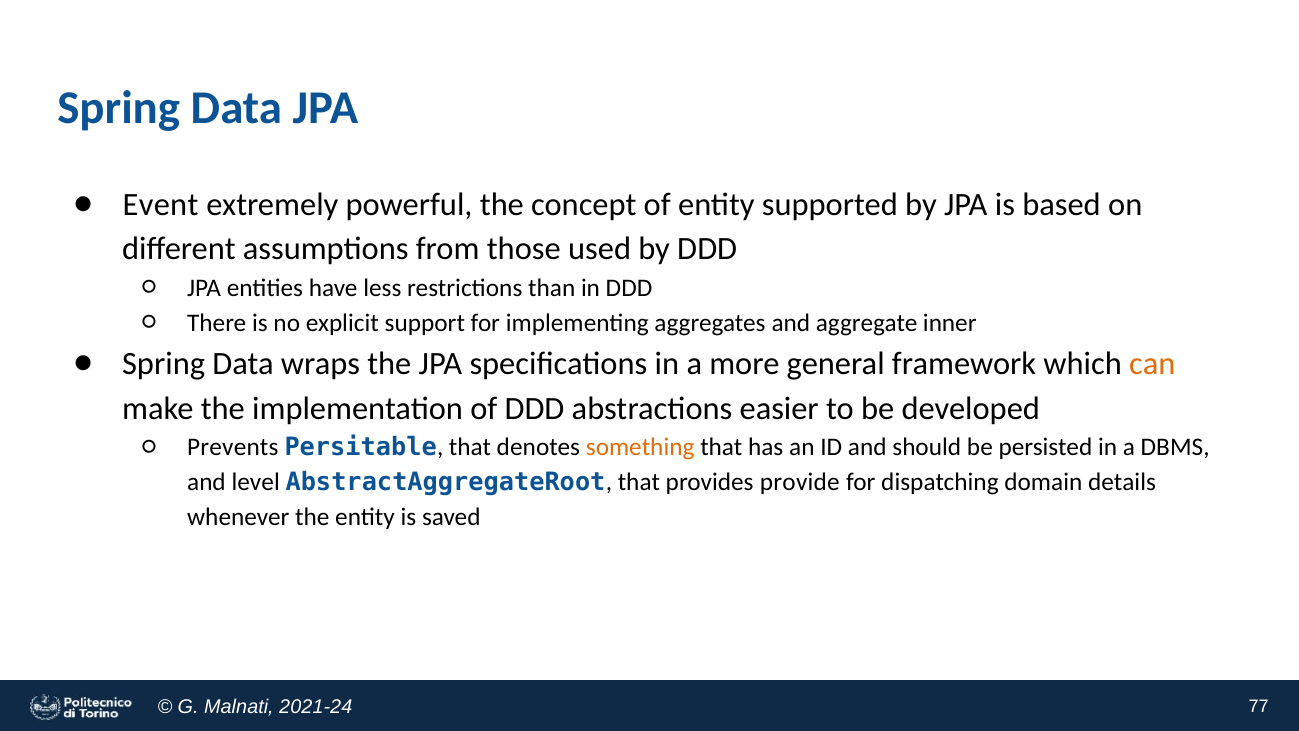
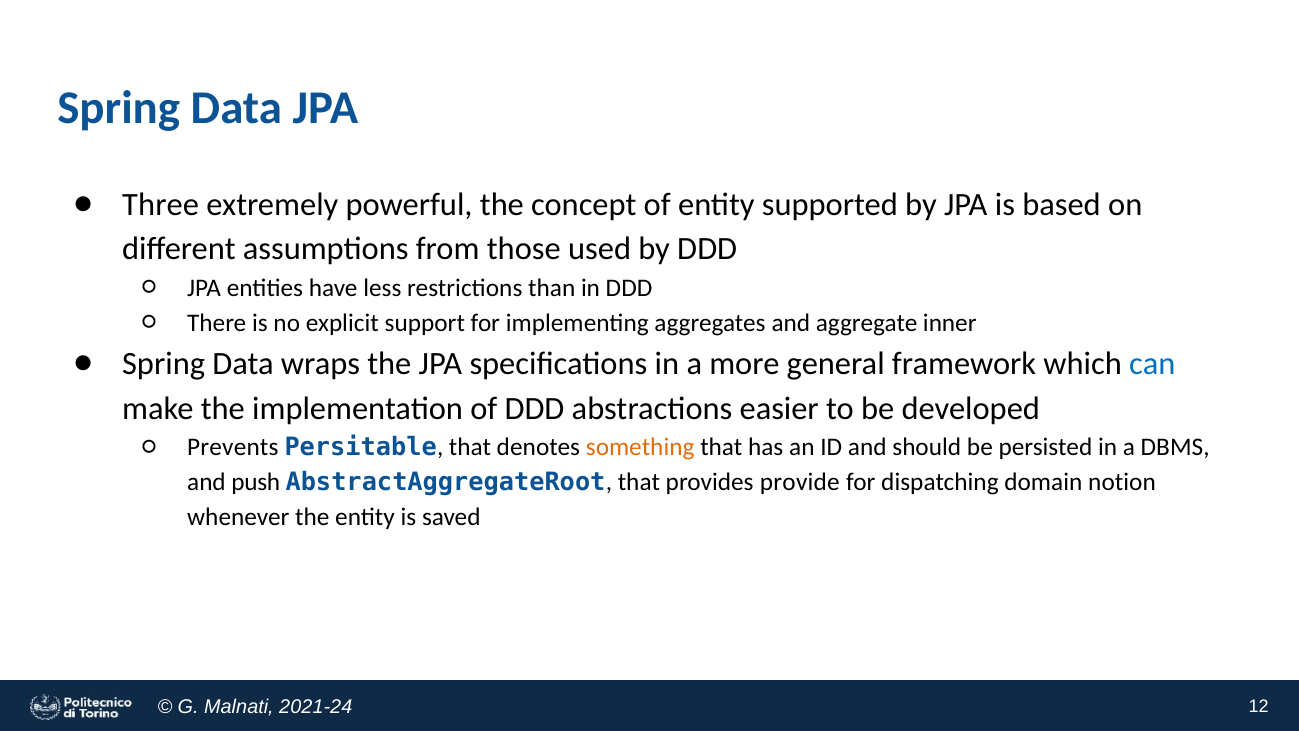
Event: Event -> Three (161, 204)
can colour: orange -> blue (1152, 364)
level: level -> push (256, 482)
details: details -> notion (1122, 482)
77: 77 -> 12 (1259, 707)
